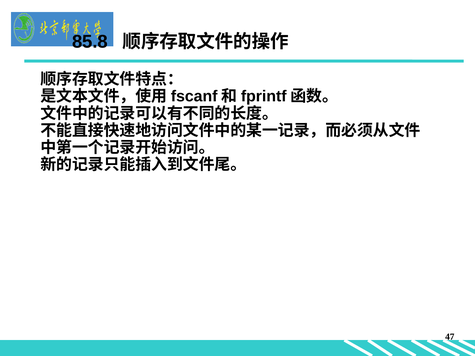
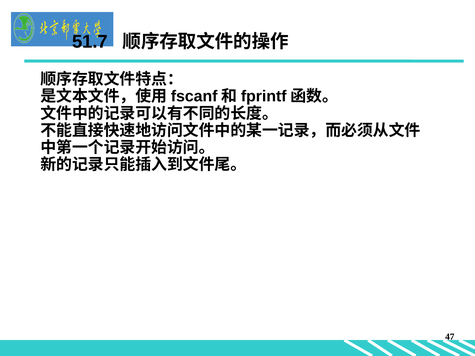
85.8: 85.8 -> 51.7 (90, 42)
